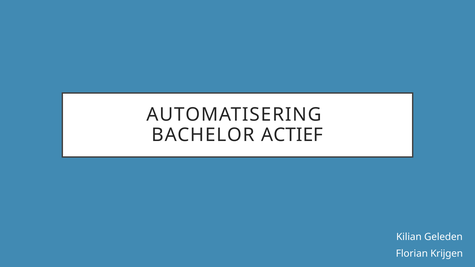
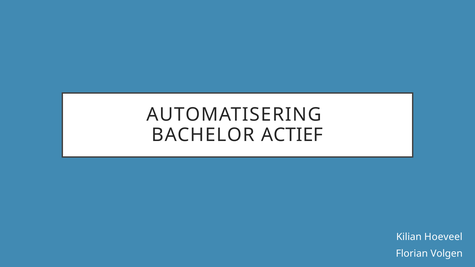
Geleden: Geleden -> Hoeveel (443, 237)
Krijgen: Krijgen -> Volgen (447, 254)
